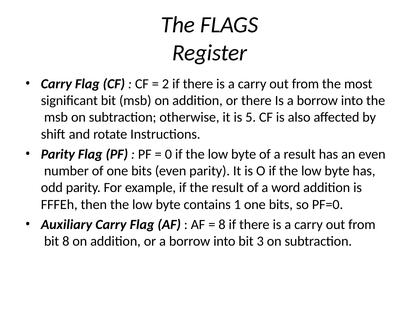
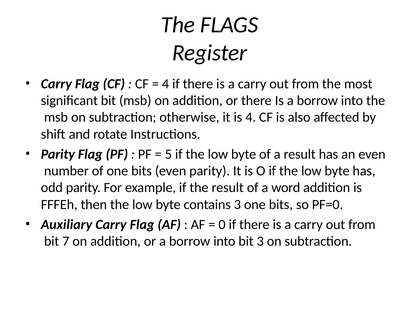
2: 2 -> 4 (166, 84)
is 5: 5 -> 4 (251, 117)
0: 0 -> 5 (168, 154)
contains 1: 1 -> 3 (237, 205)
8: 8 -> 0 (222, 225)
bit 8: 8 -> 7 (66, 241)
